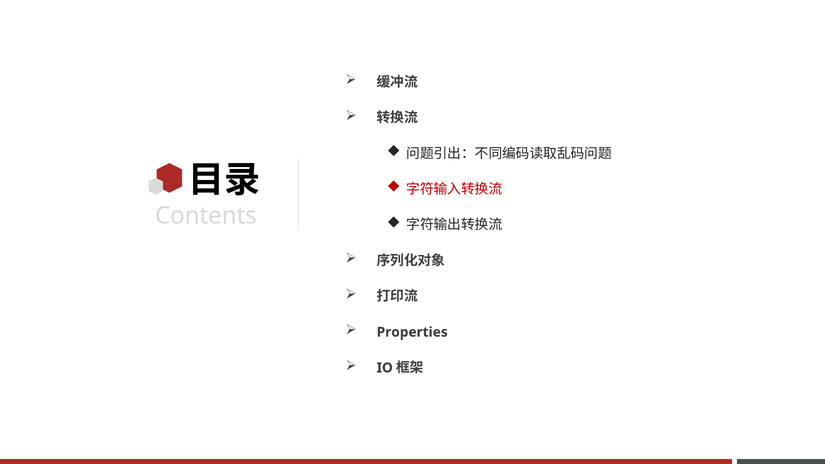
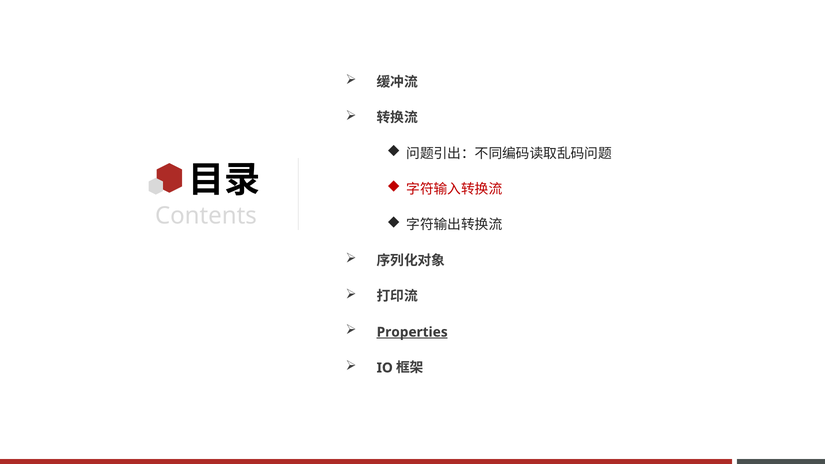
Properties underline: none -> present (412, 332)
